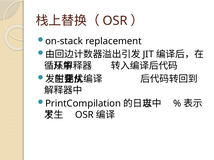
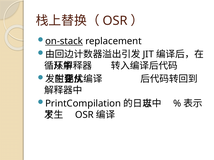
on-stack underline: none -> present (64, 41)
